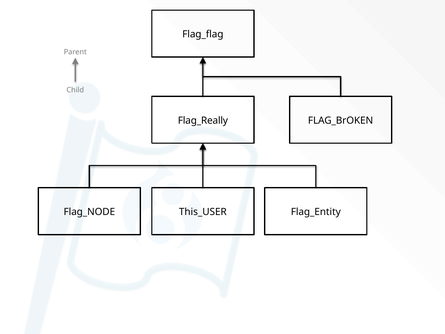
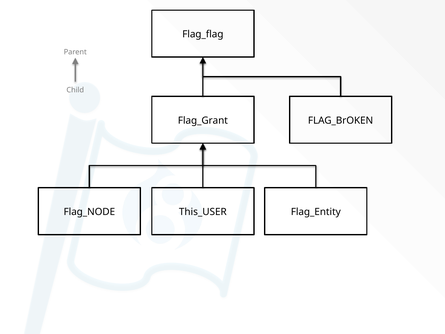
Flag_Really: Flag_Really -> Flag_Grant (203, 120)
